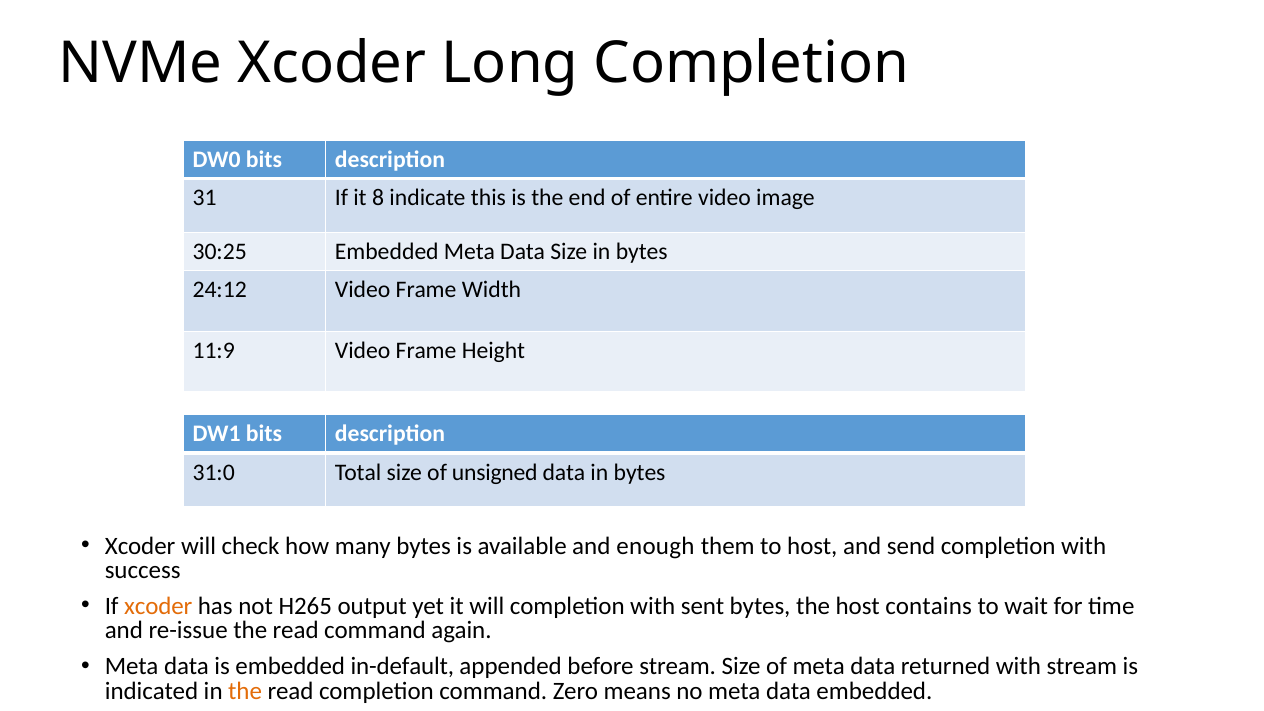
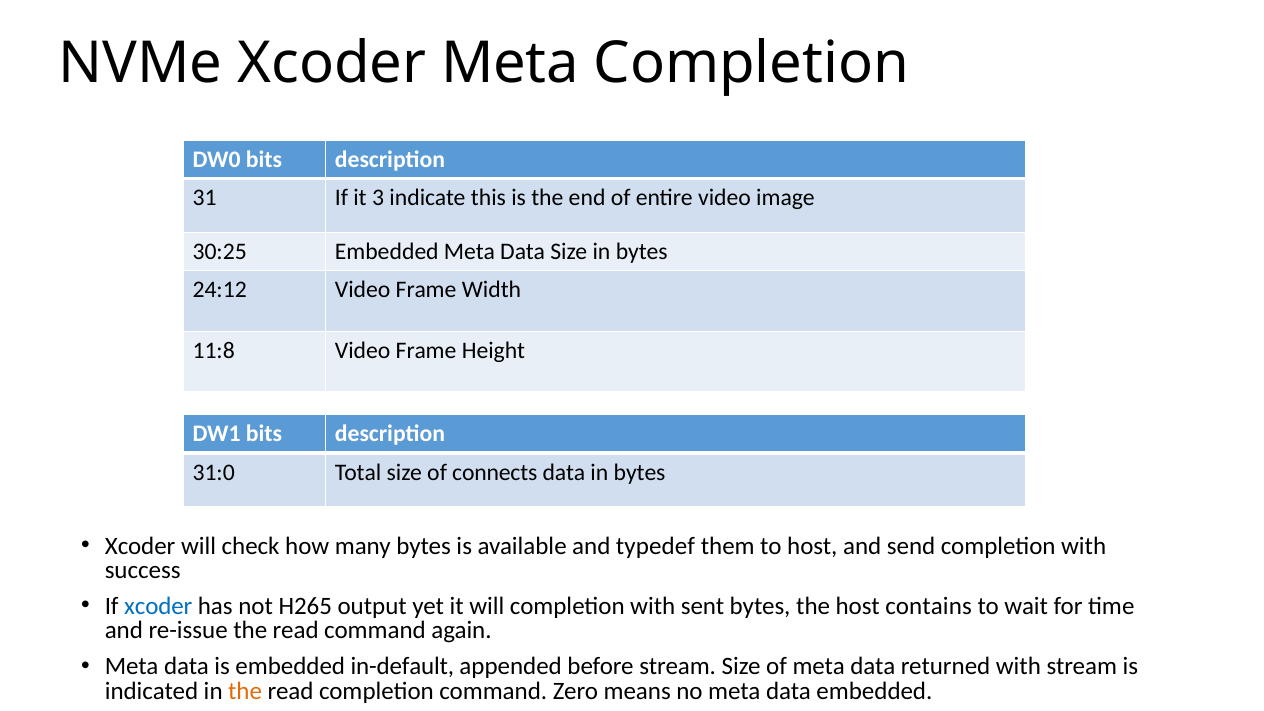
Xcoder Long: Long -> Meta (510, 63)
8: 8 -> 3 (378, 198)
11:9: 11:9 -> 11:8 (214, 351)
unsigned: unsigned -> connects (495, 472)
enough: enough -> typedef (656, 546)
xcoder colour: orange -> blue (158, 606)
